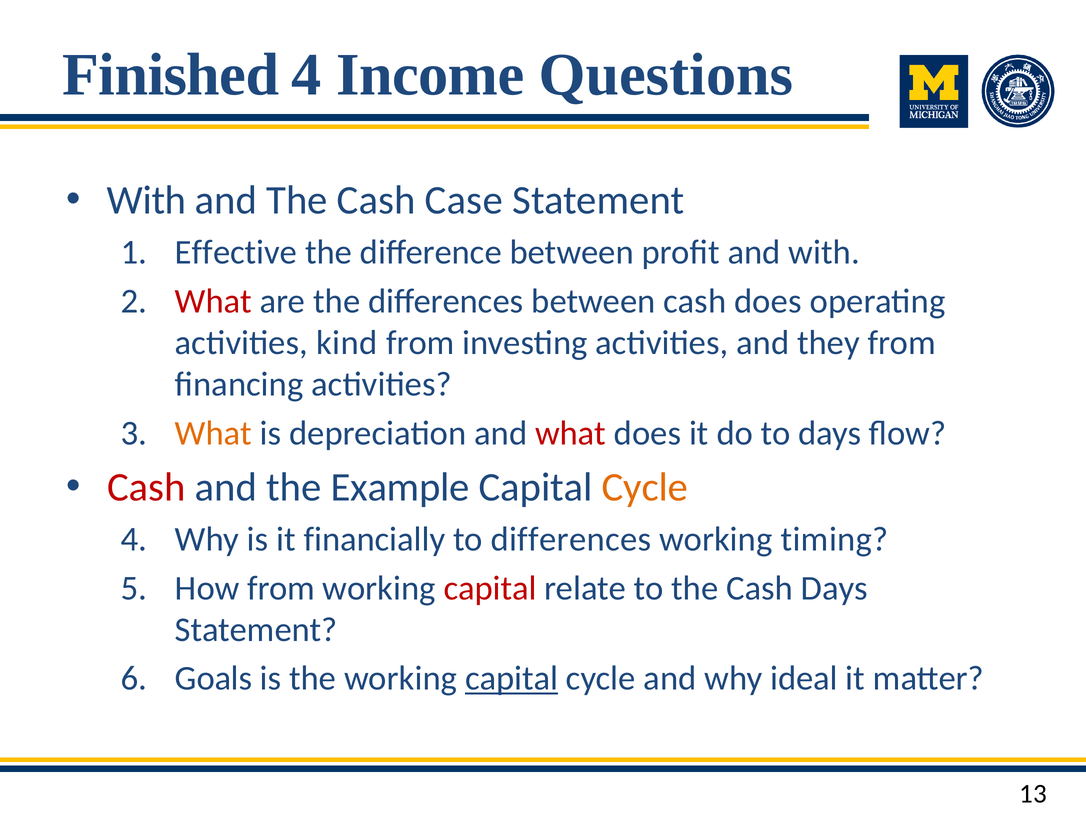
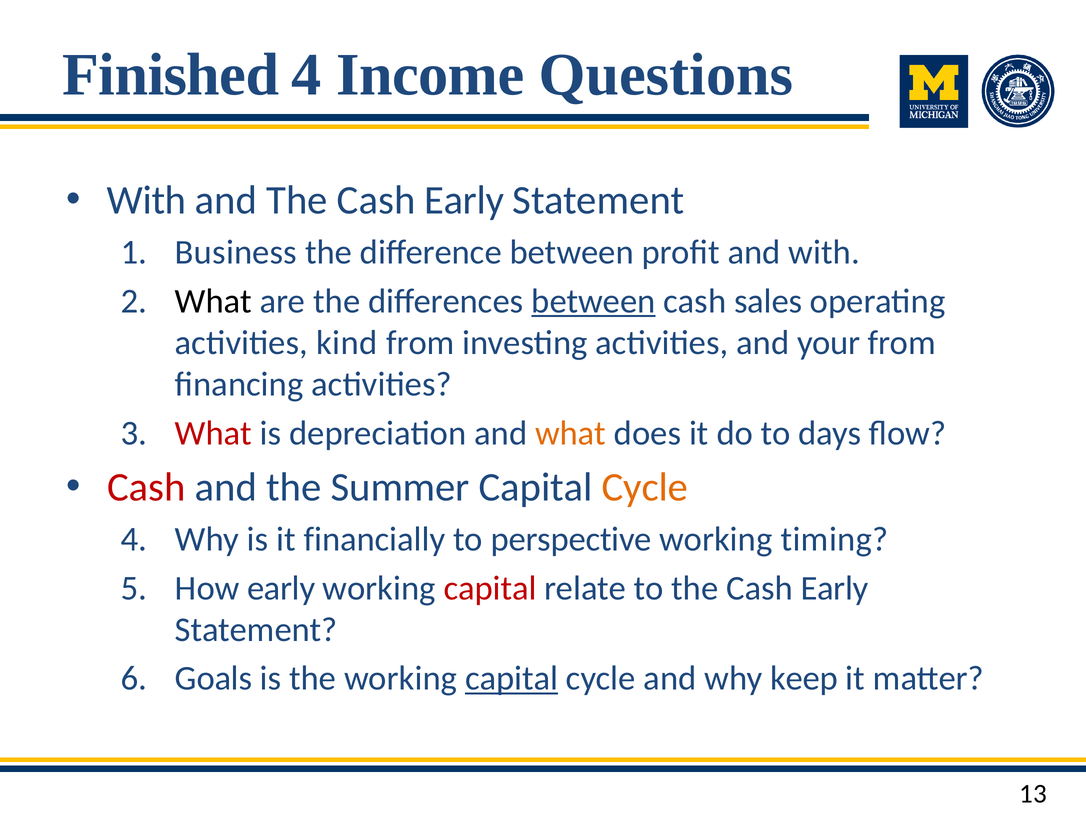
and The Cash Case: Case -> Early (464, 201)
Effective: Effective -> Business (236, 253)
What colour: red -> black (213, 301)
between underline: none -> present (593, 301)
cash does: does -> sales (768, 301)
they: they -> your (829, 343)
What colour: orange -> red (213, 433)
what colour: red -> orange (571, 433)
Example: Example -> Summer (400, 488)
to differences: differences -> perspective (571, 540)
How from: from -> early (281, 588)
to the Cash Days: Days -> Early (834, 588)
ideal: ideal -> keep (804, 679)
